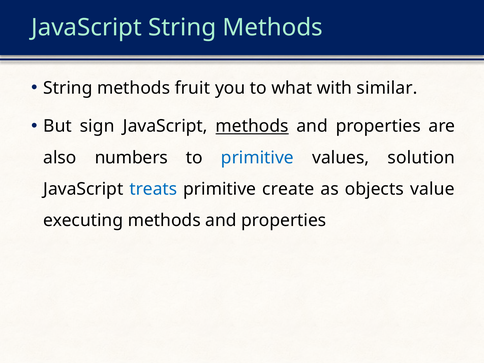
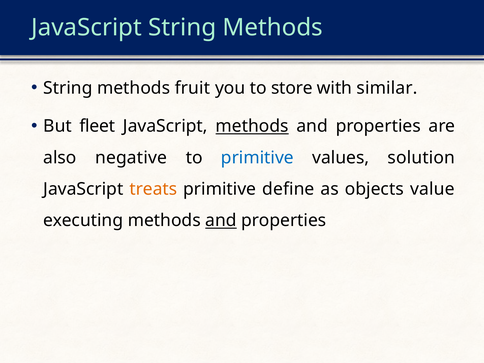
what: what -> store (292, 88)
sign: sign -> fleet (97, 126)
numbers: numbers -> negative (131, 158)
treats colour: blue -> orange (153, 189)
create: create -> define (288, 189)
and underline: none -> present (221, 221)
